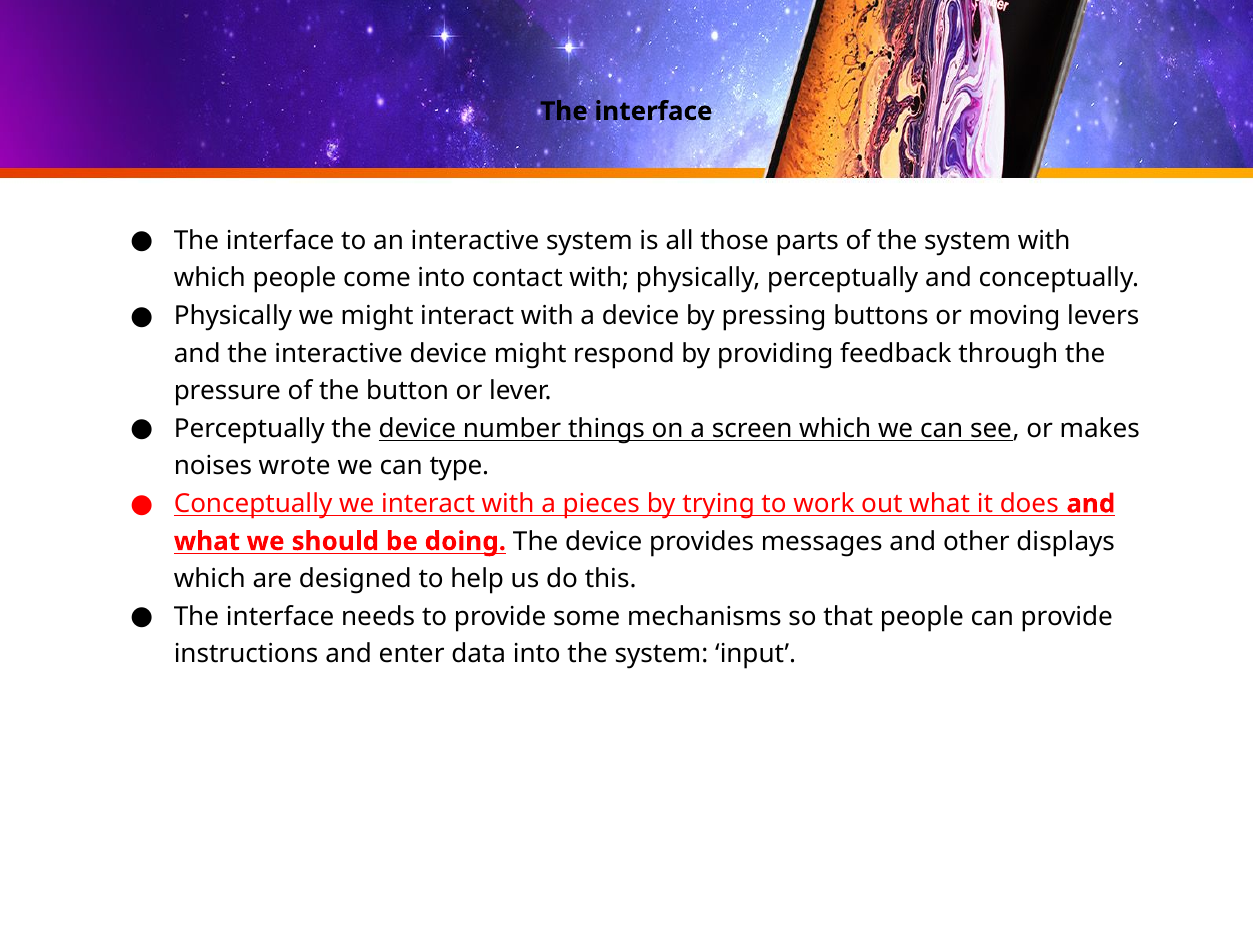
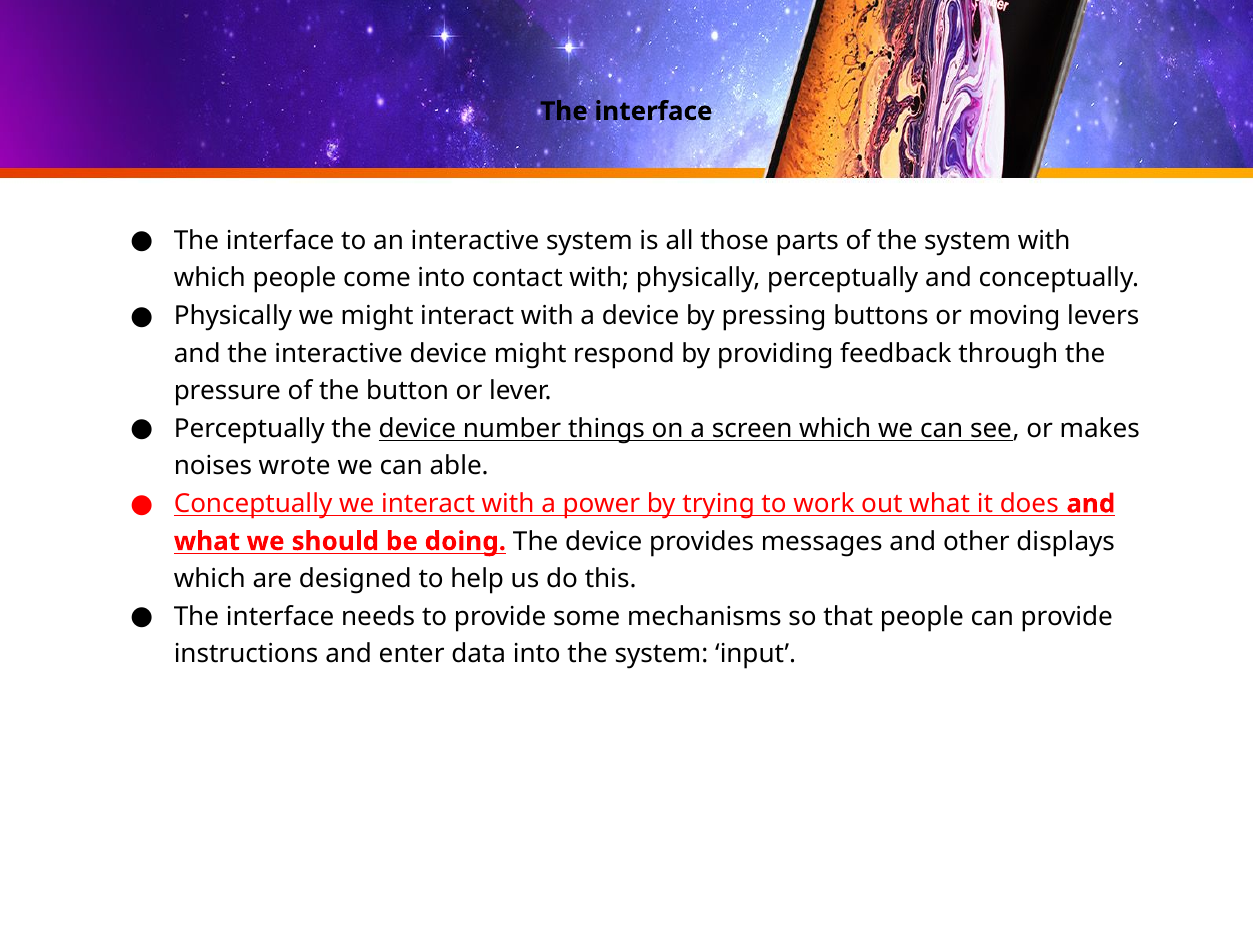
type: type -> able (459, 466)
pieces: pieces -> power (601, 504)
